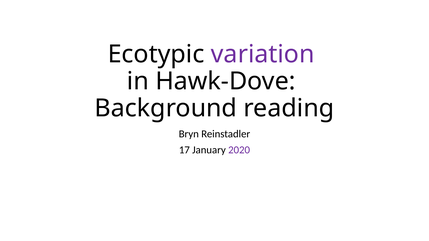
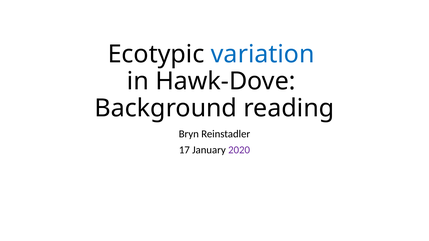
variation colour: purple -> blue (263, 54)
